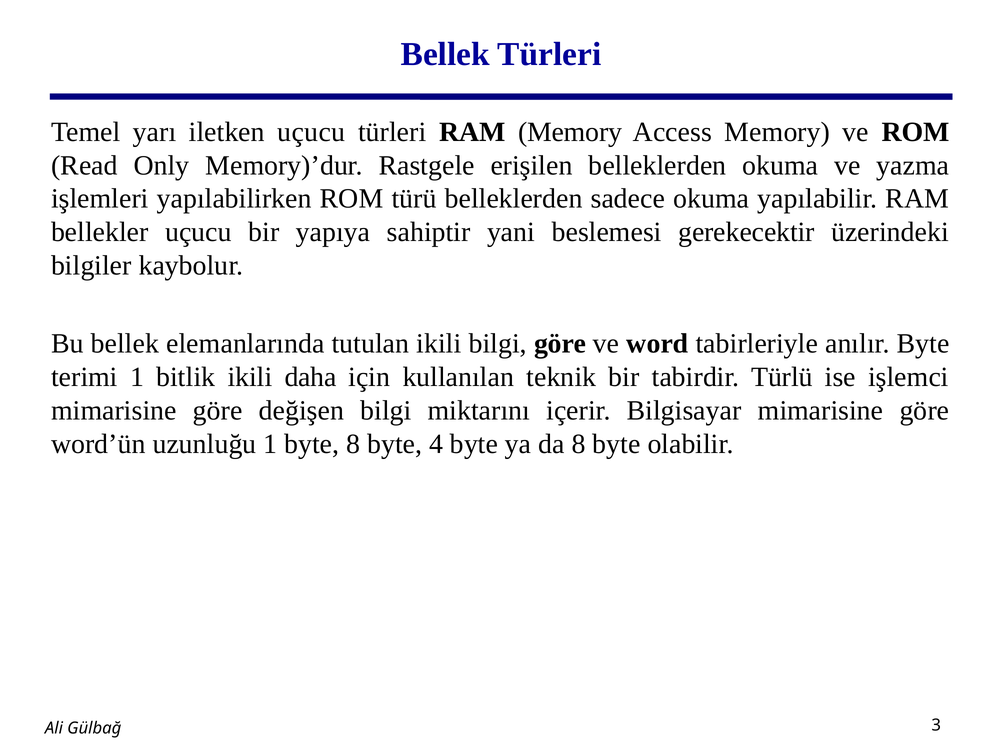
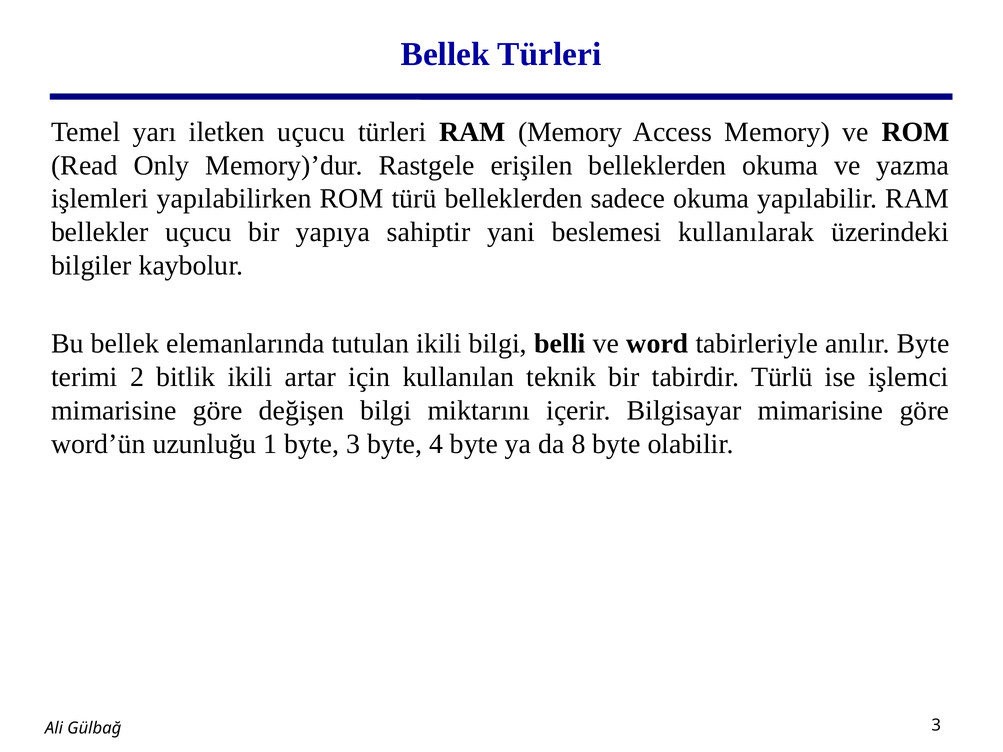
gerekecektir: gerekecektir -> kullanılarak (746, 232)
bilgi göre: göre -> belli (560, 344)
terimi 1: 1 -> 2 (137, 377)
daha: daha -> artar (310, 377)
byte 8: 8 -> 3 (353, 444)
